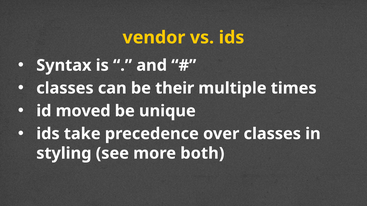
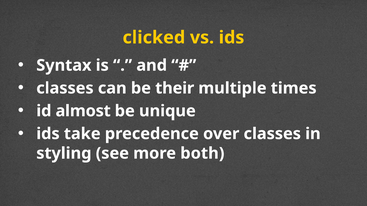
vendor: vendor -> clicked (154, 38)
moved: moved -> almost (83, 111)
